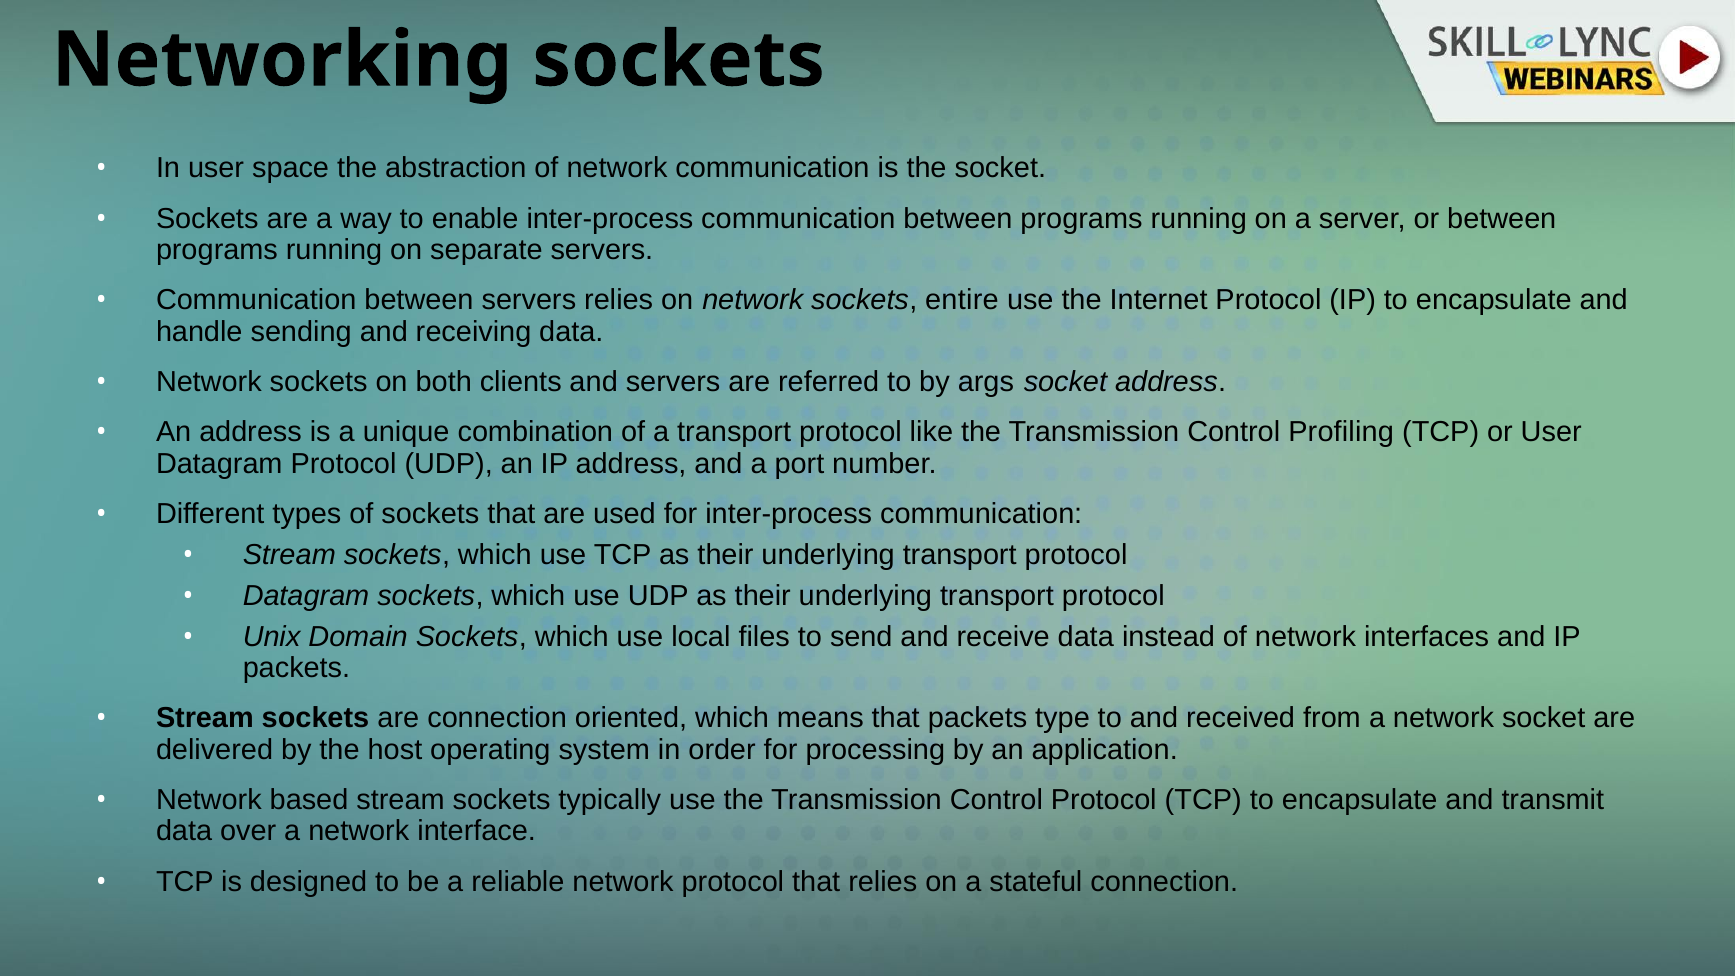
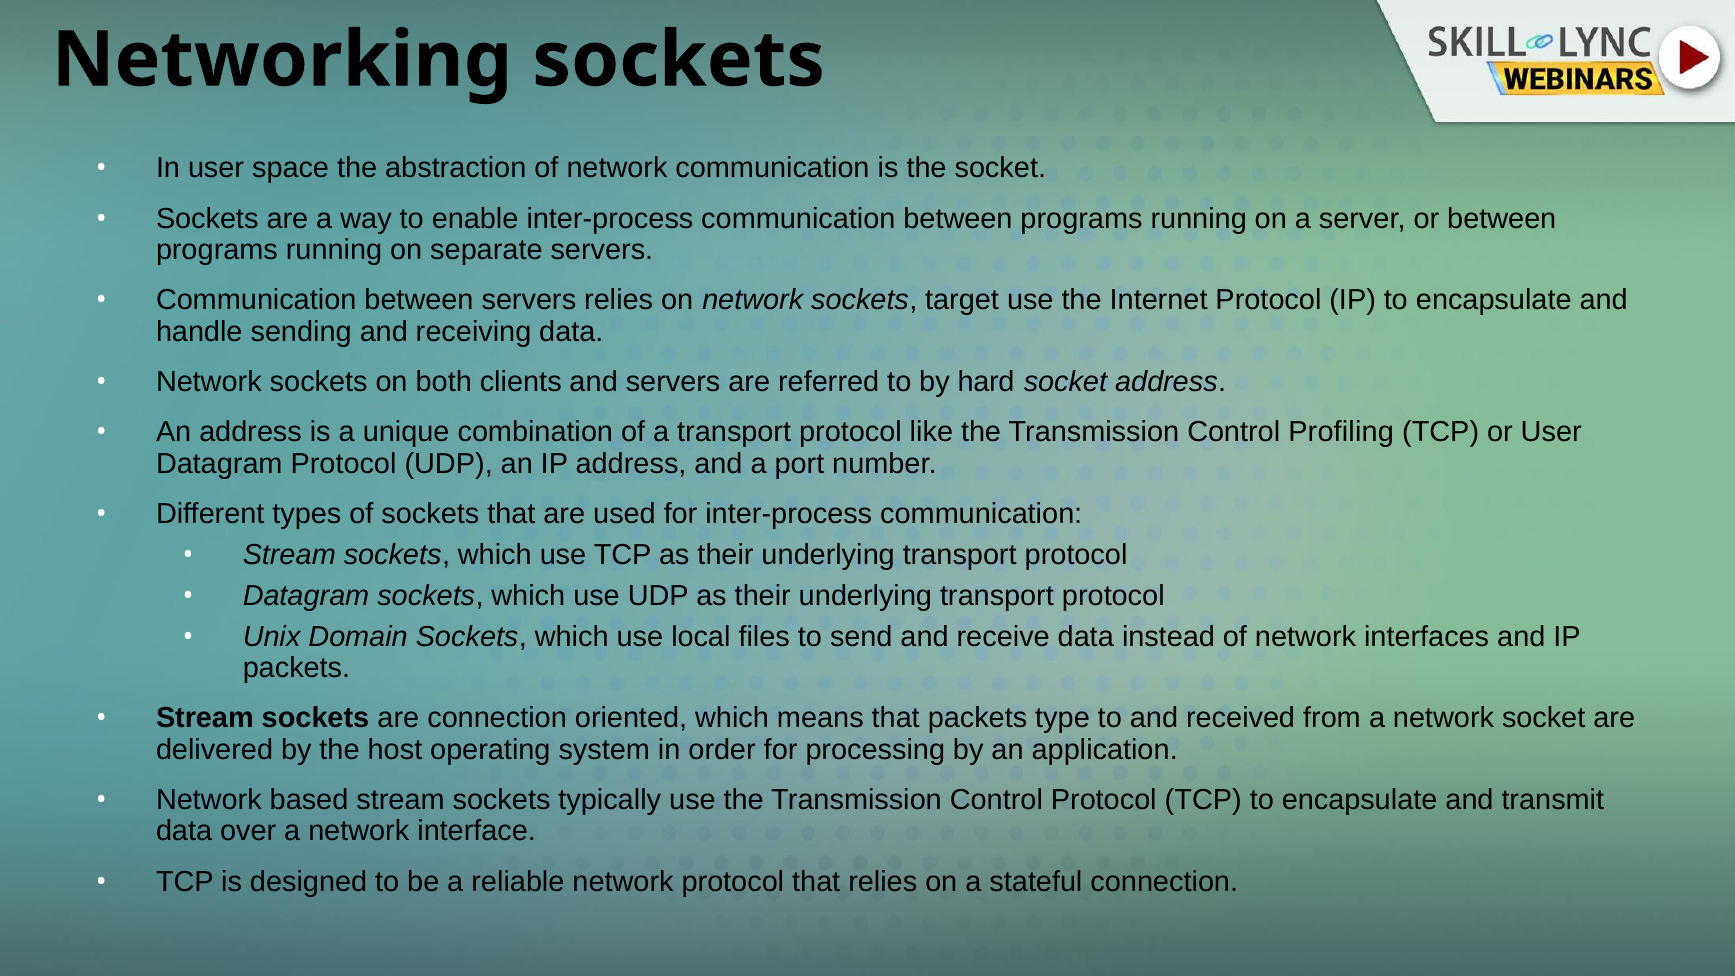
entire: entire -> target (962, 300)
args: args -> hard (986, 382)
